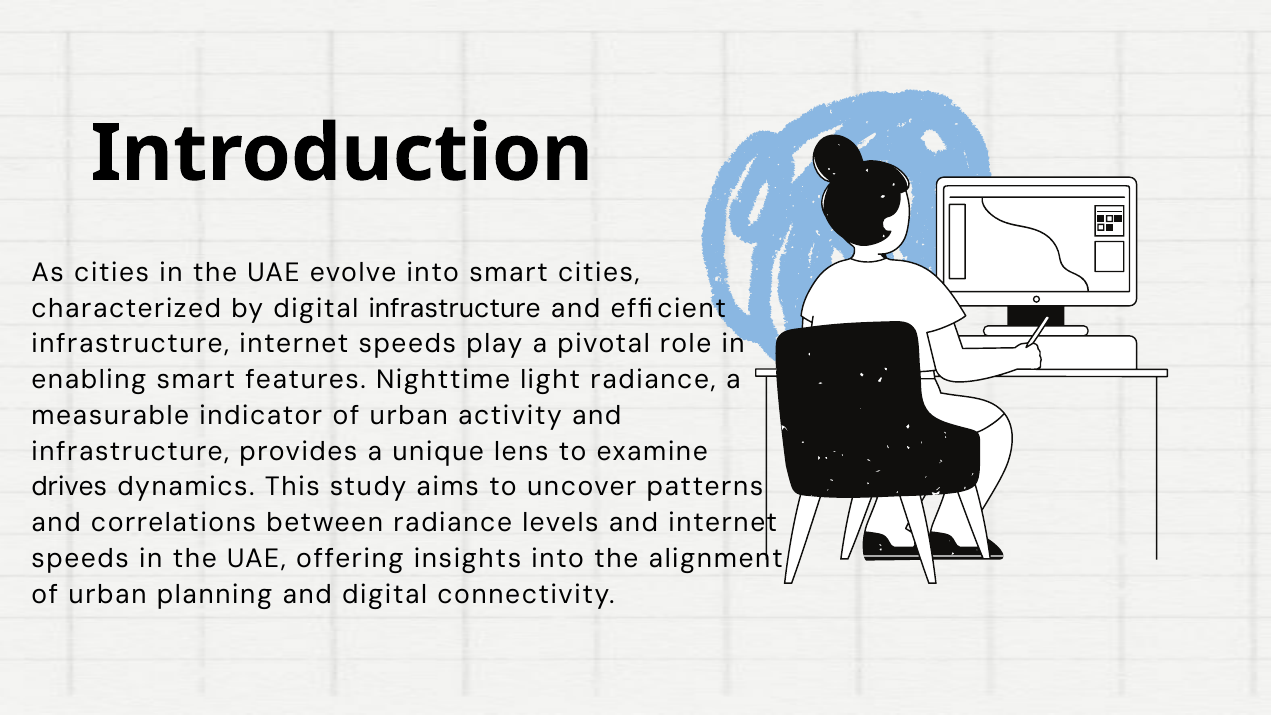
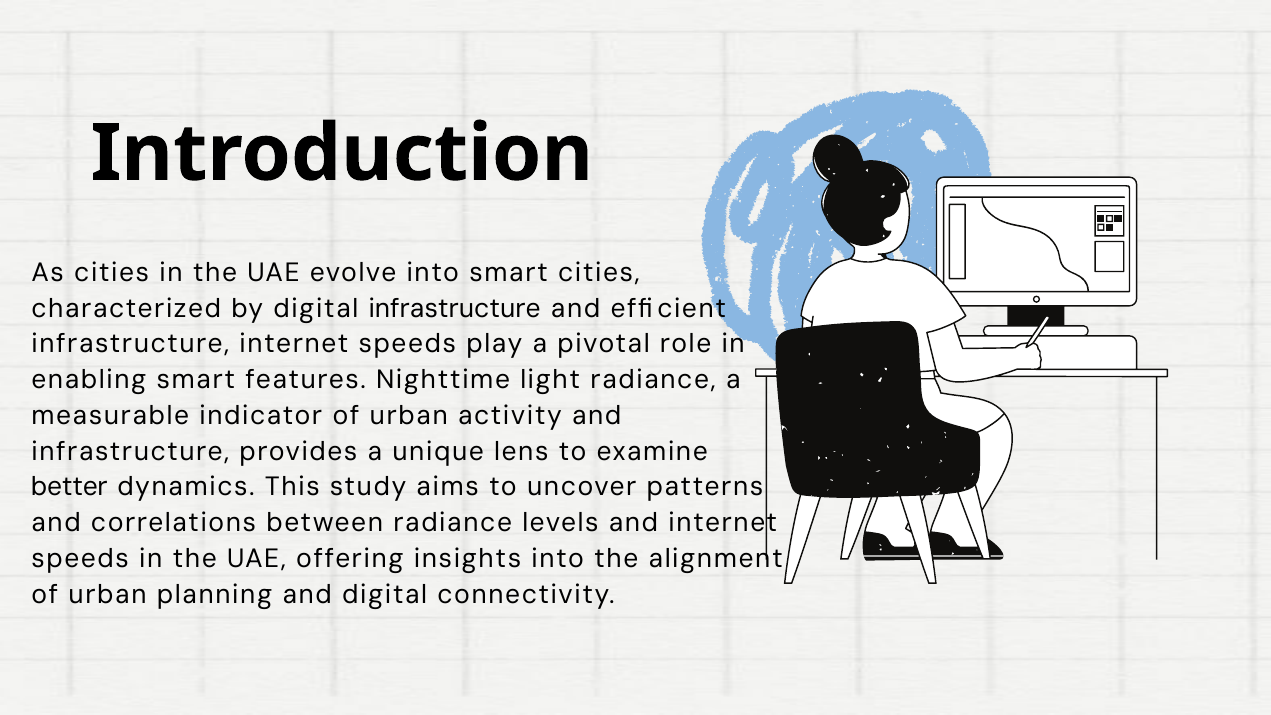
drives: drives -> better (69, 487)
